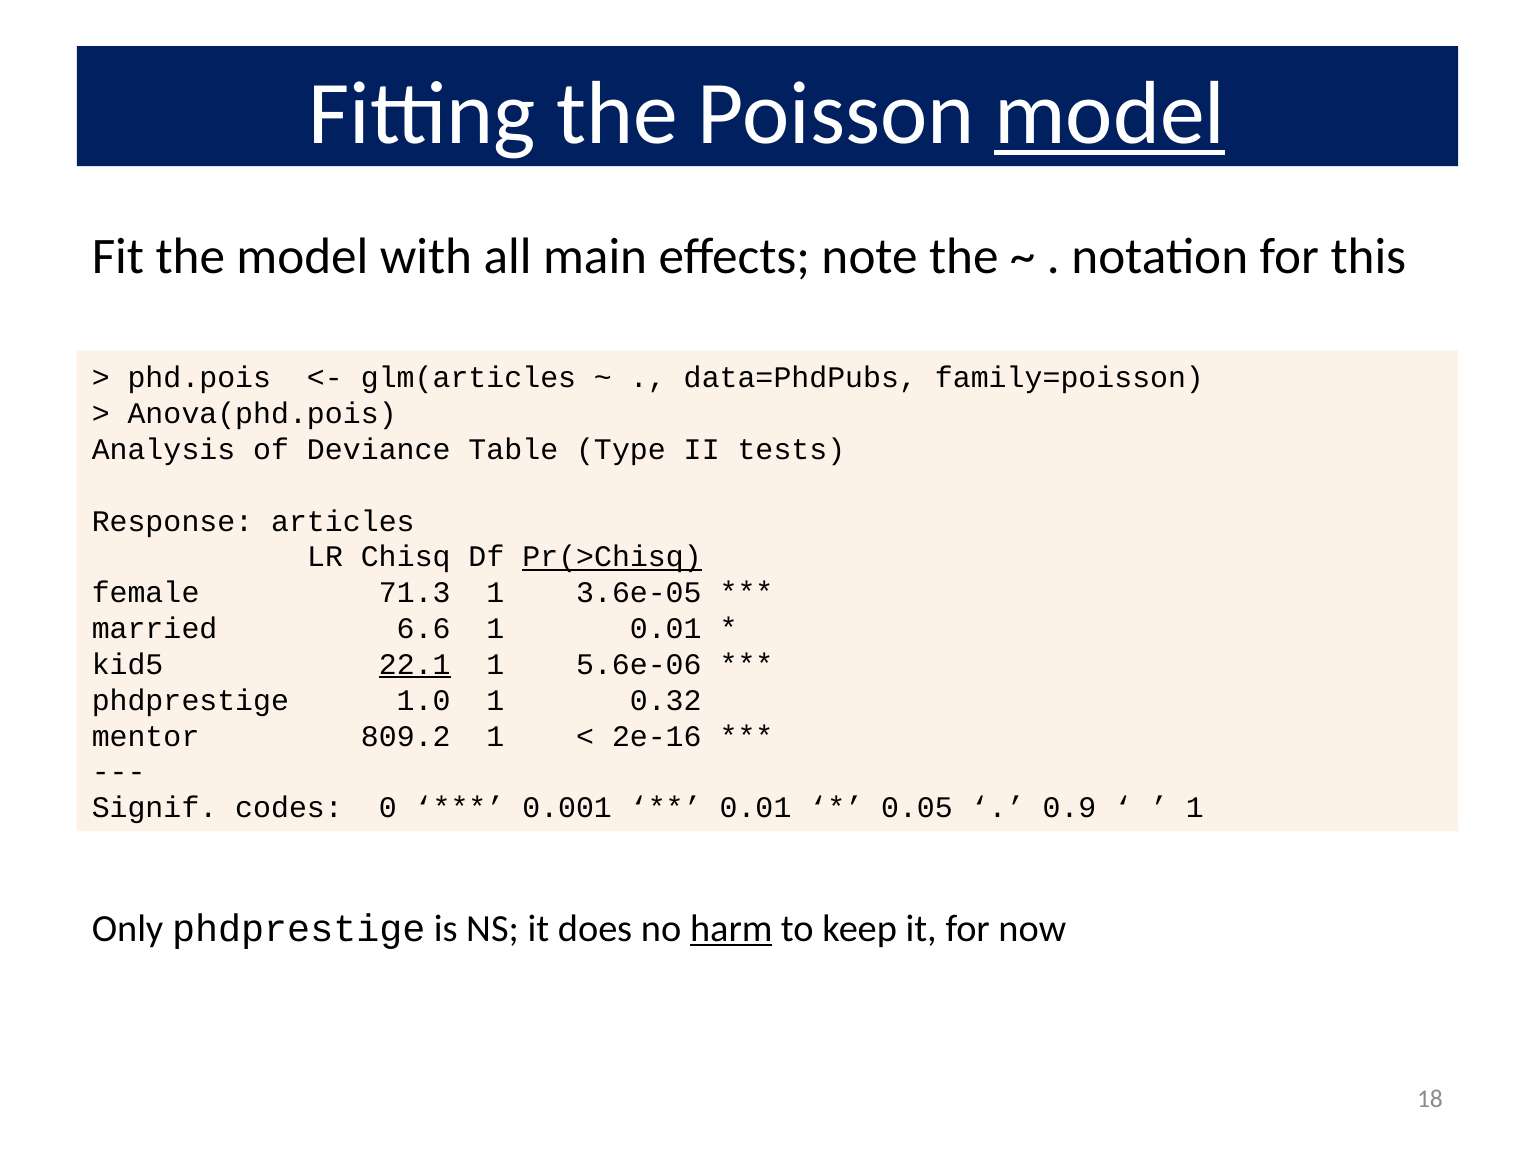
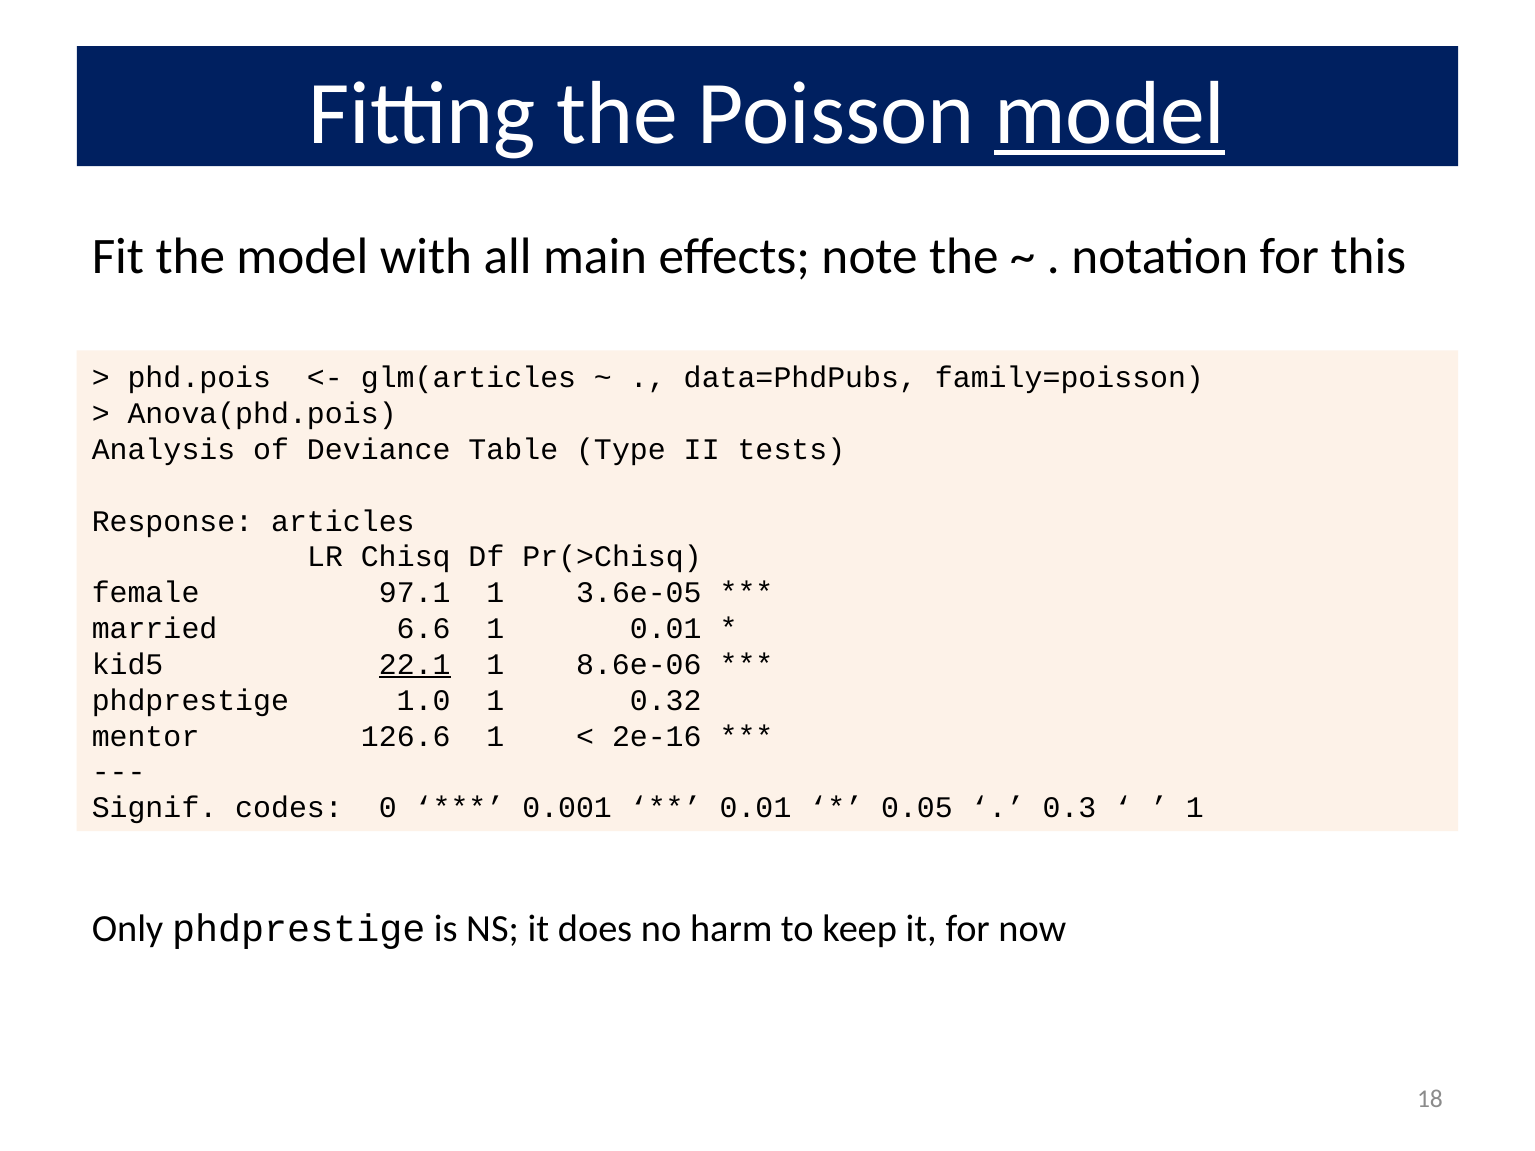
Pr(>Chisq underline: present -> none (612, 557)
71.3: 71.3 -> 97.1 (415, 593)
5.6e-06: 5.6e-06 -> 8.6e-06 (639, 665)
809.2: 809.2 -> 126.6 (406, 736)
0.9: 0.9 -> 0.3 (1069, 808)
harm underline: present -> none (731, 929)
